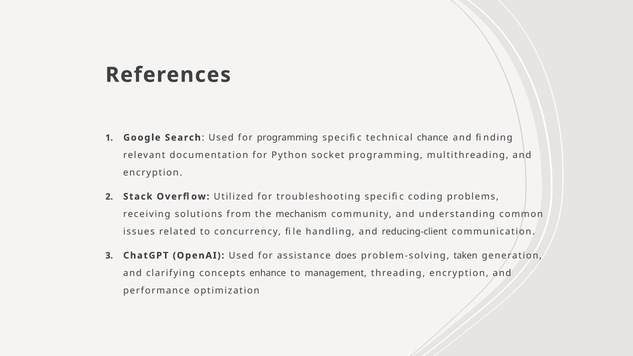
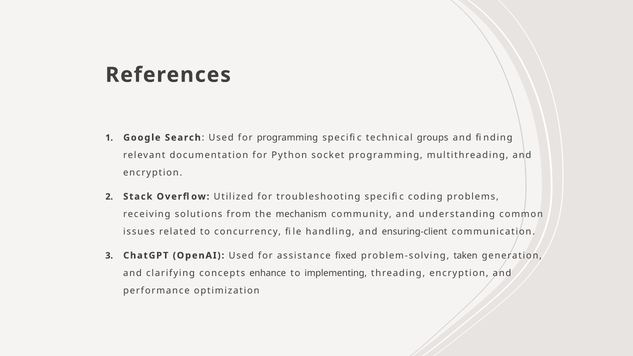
chance: chance -> groups (433, 138)
reducing-client: reducing-client -> ensuring-client (415, 232)
does: does -> fixed (346, 256)
management: management -> implementing (336, 273)
